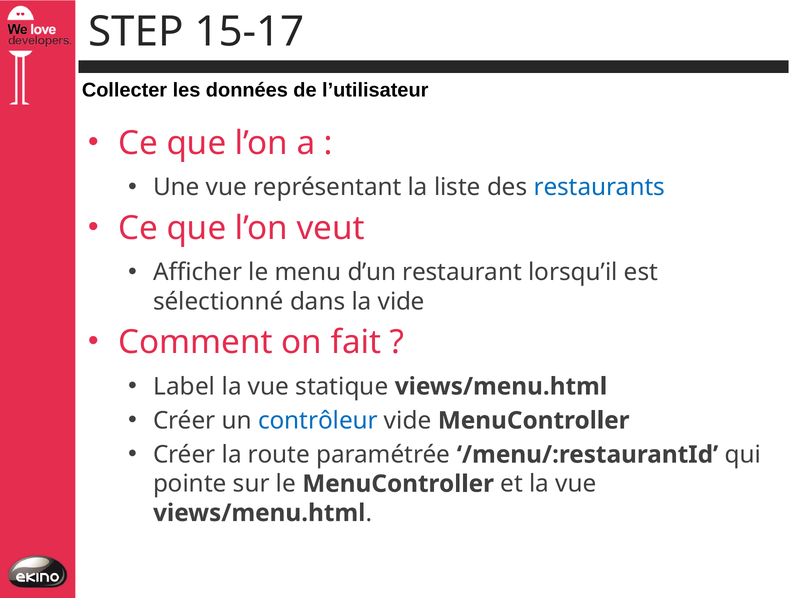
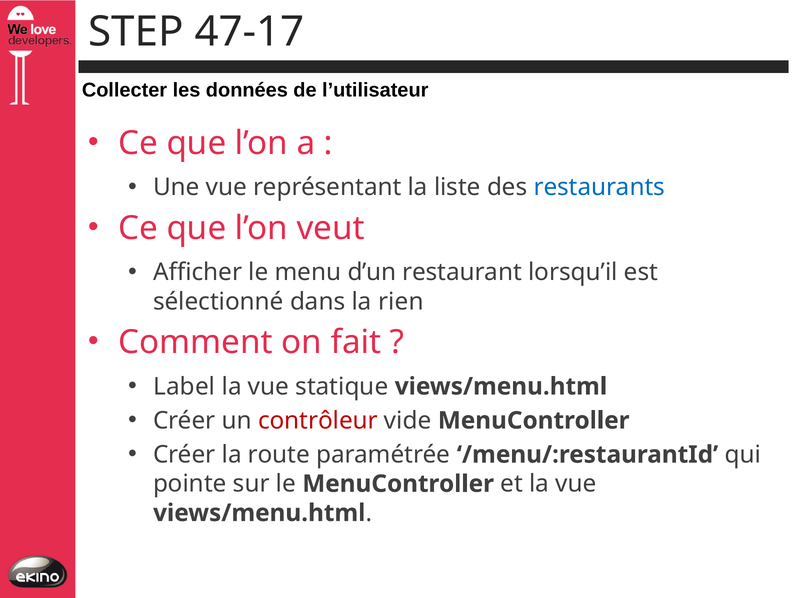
15-17: 15-17 -> 47-17 (250, 32)
la vide: vide -> rien (401, 302)
contrôleur colour: blue -> red (318, 421)
